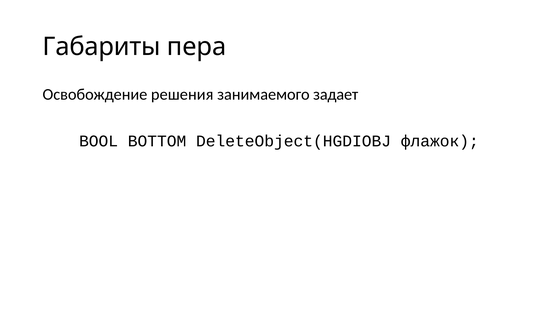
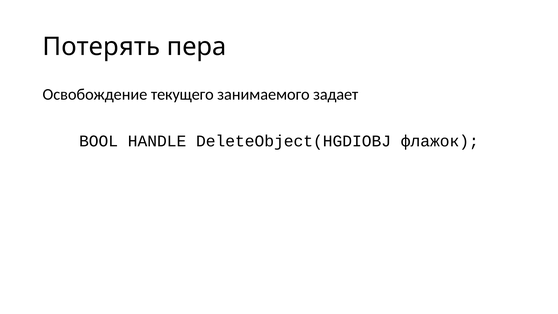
Габариты: Габариты -> Потерять (101, 47)
решения: решения -> текущего (182, 94)
BOTTOM: BOTTOM -> HANDLE (157, 141)
